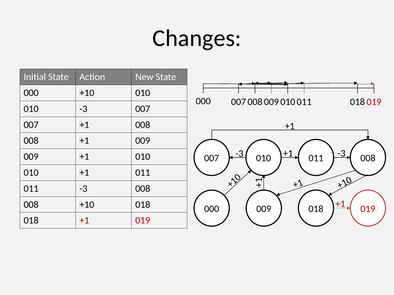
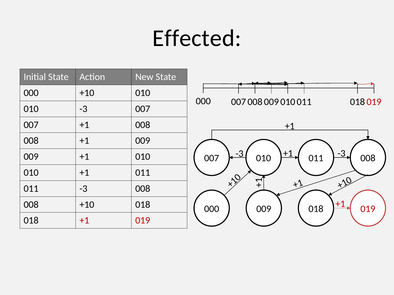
Changes: Changes -> Effected (197, 38)
